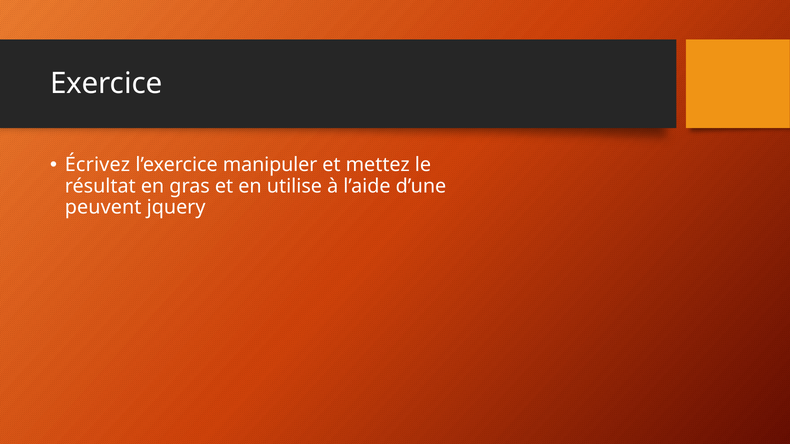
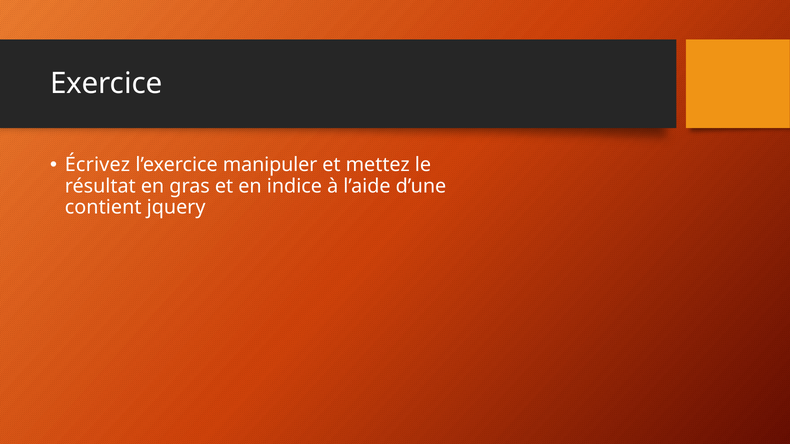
utilise: utilise -> indice (294, 186)
peuvent: peuvent -> contient (103, 208)
